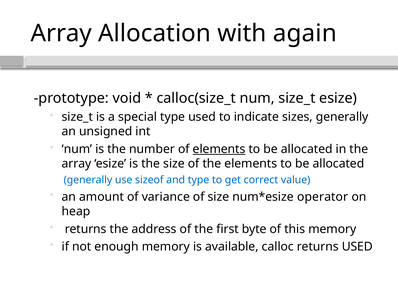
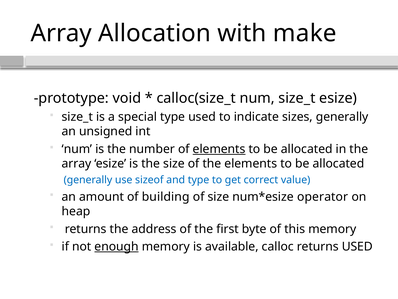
again: again -> make (305, 33)
variance: variance -> building (166, 196)
enough underline: none -> present (117, 246)
